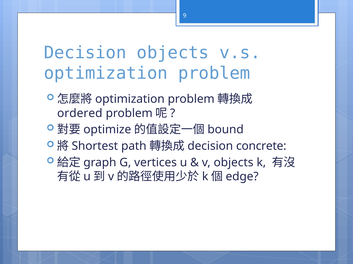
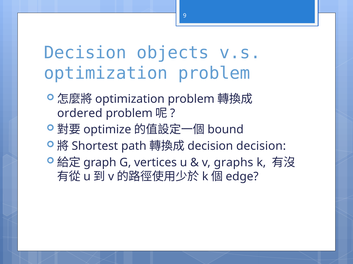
decision concrete: concrete -> decision (261, 146)
v objects: objects -> graphs (234, 163)
